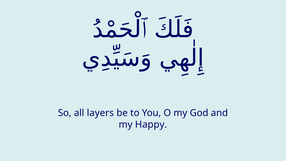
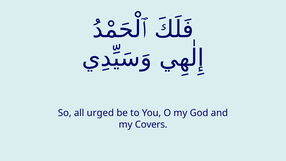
layers: layers -> urged (100, 113)
Happy: Happy -> Covers (151, 124)
